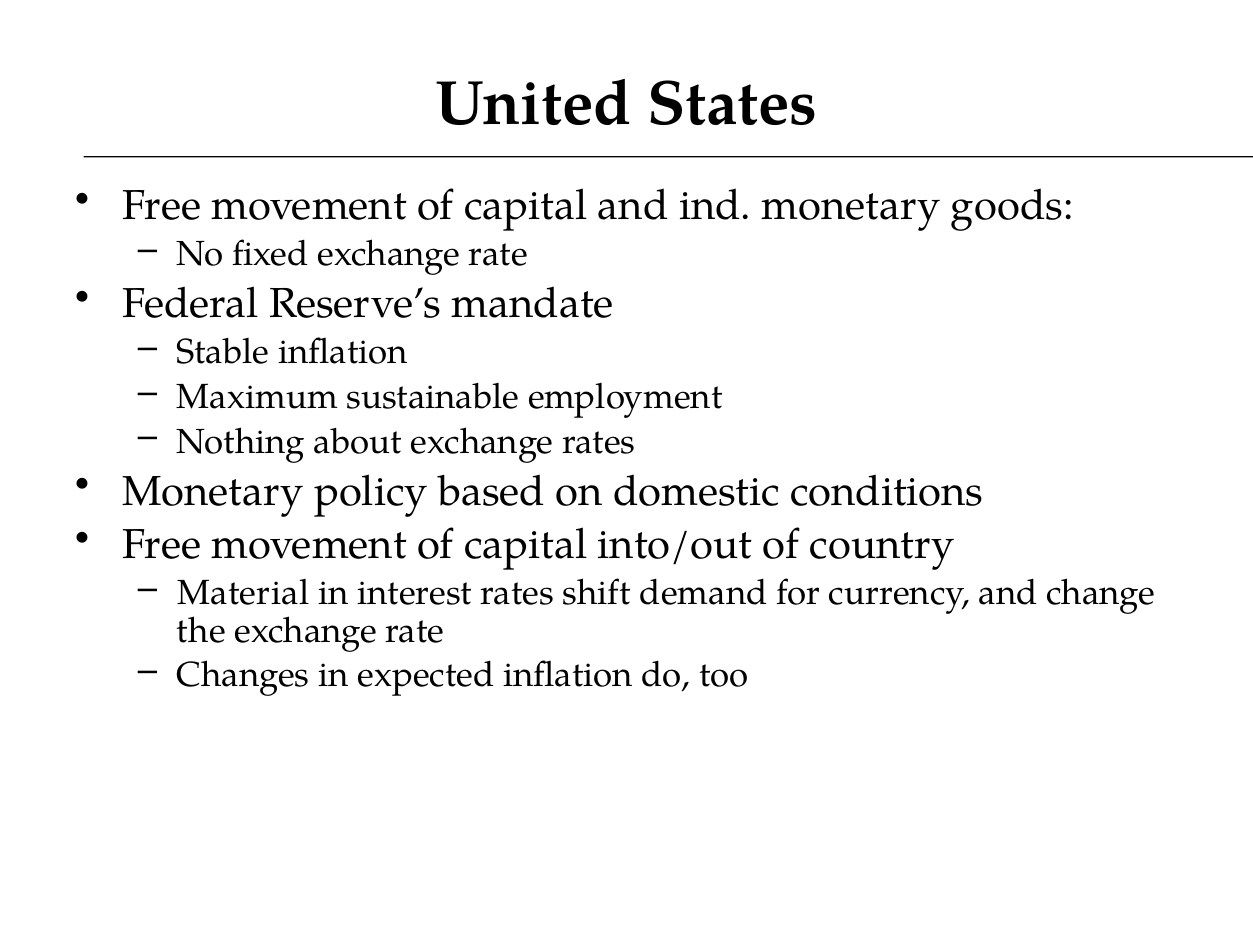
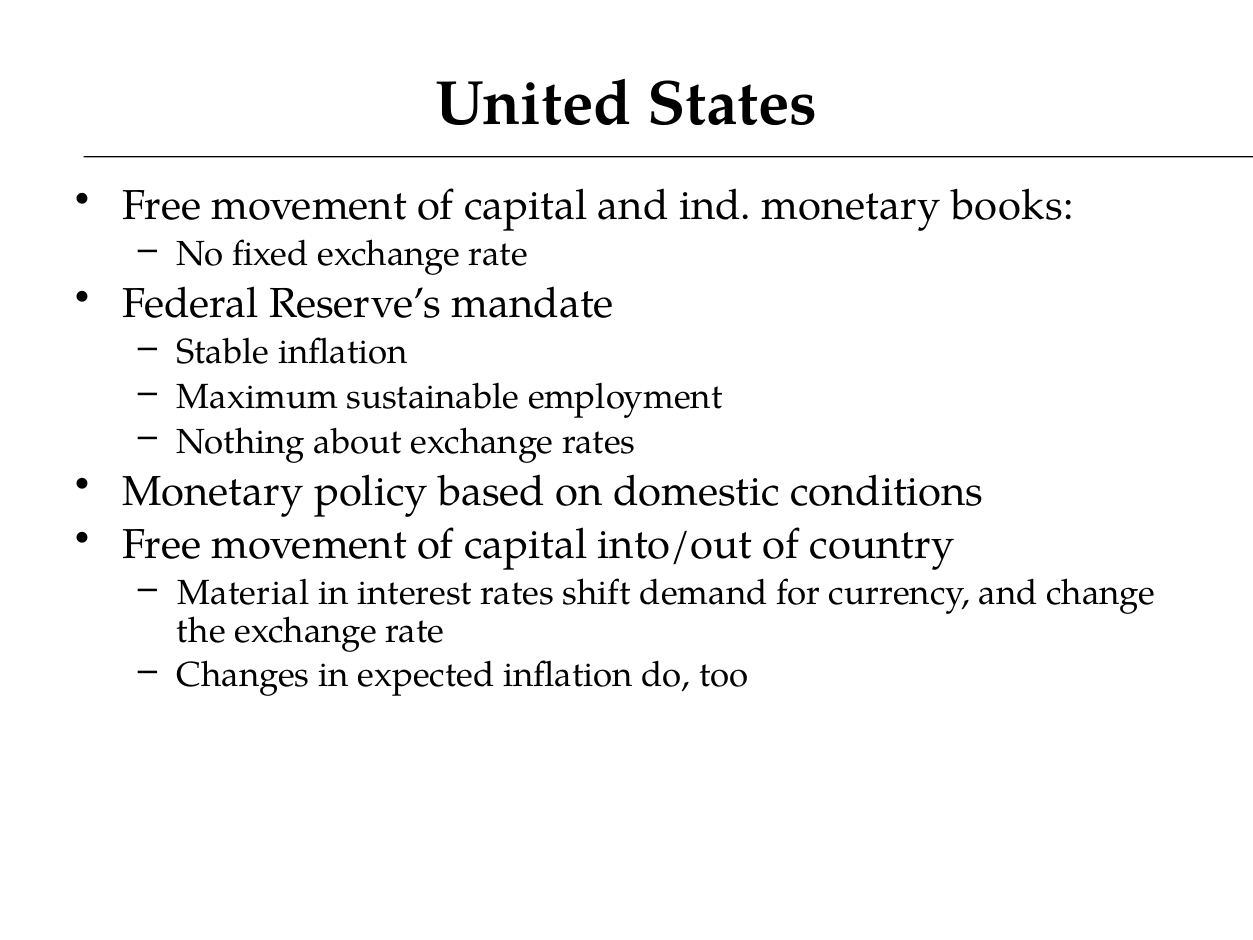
goods: goods -> books (1012, 206)
